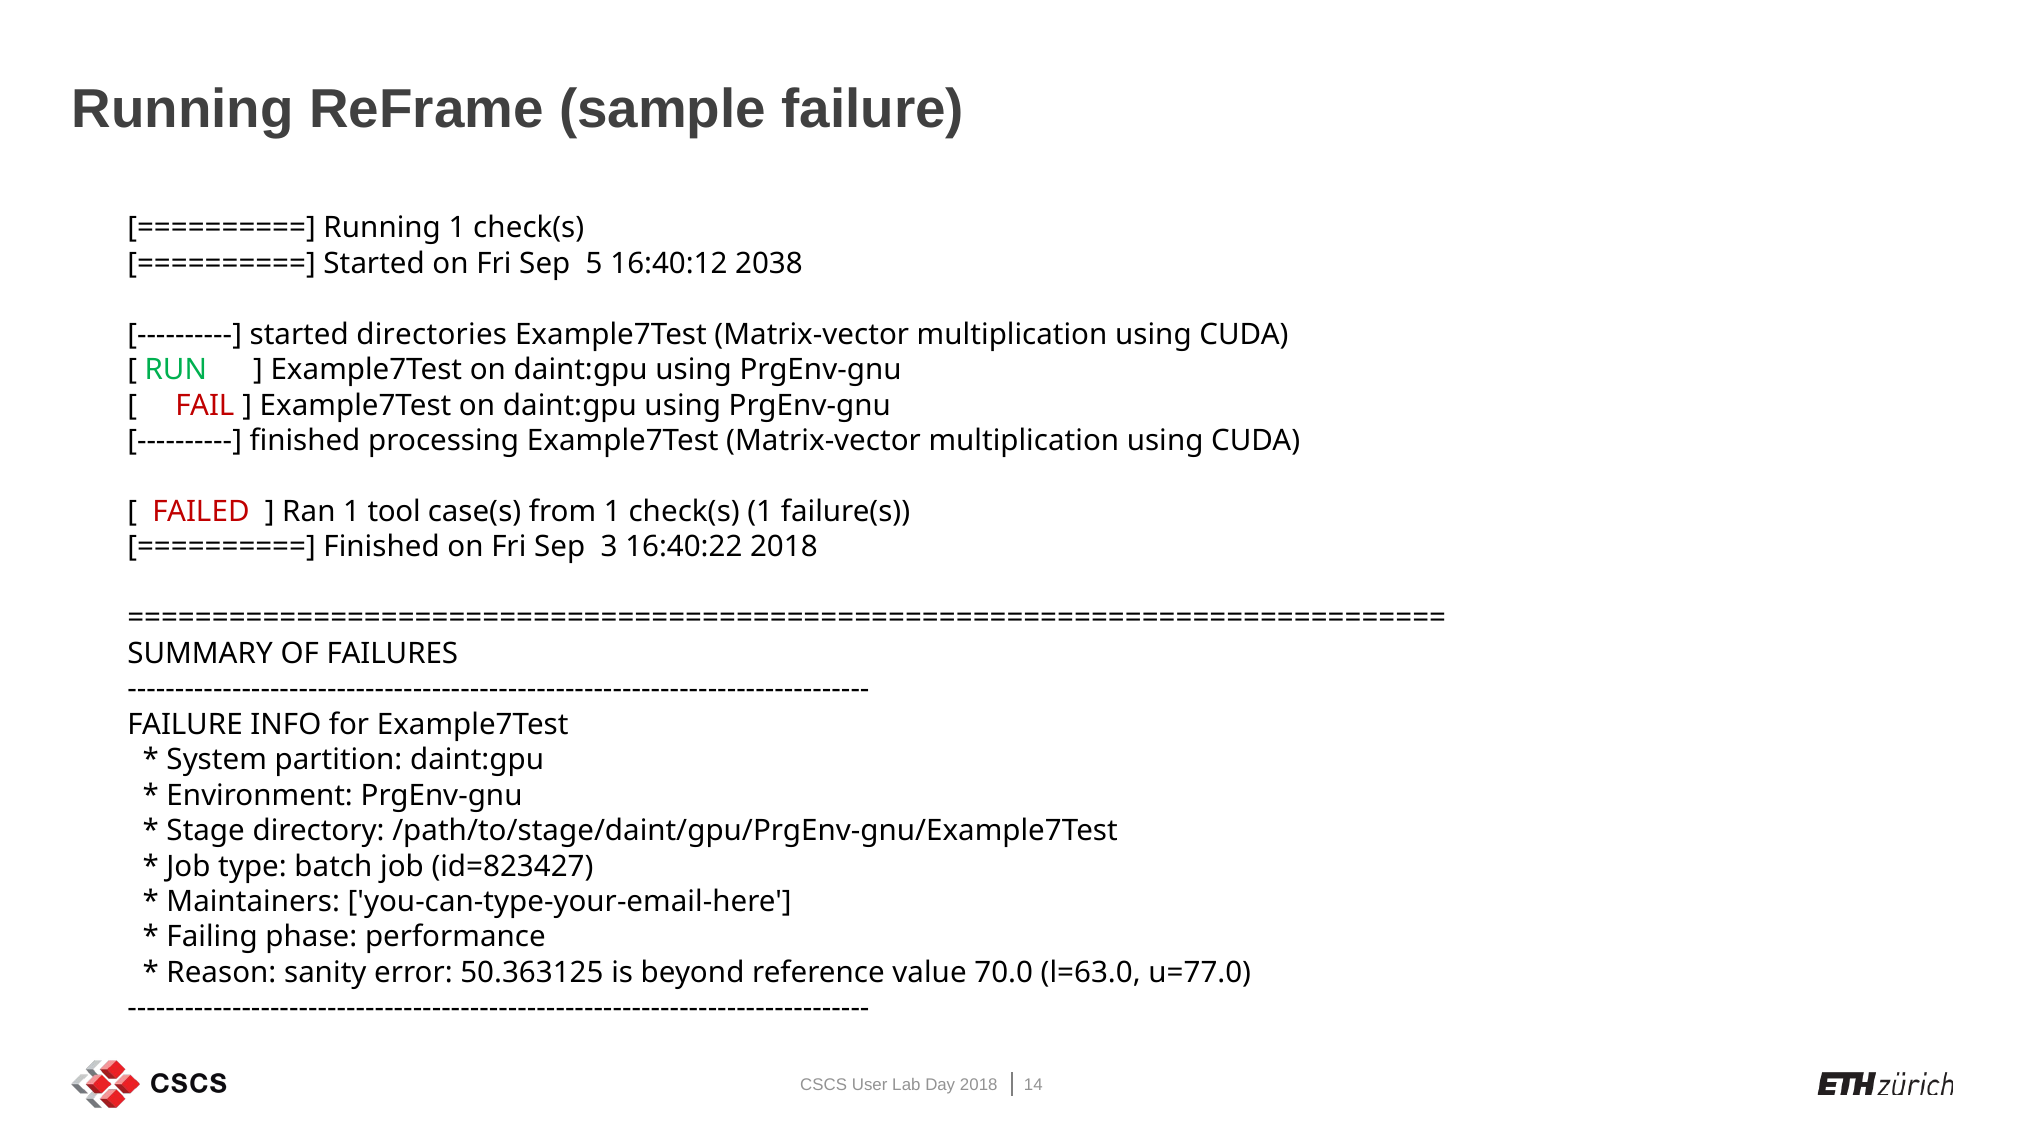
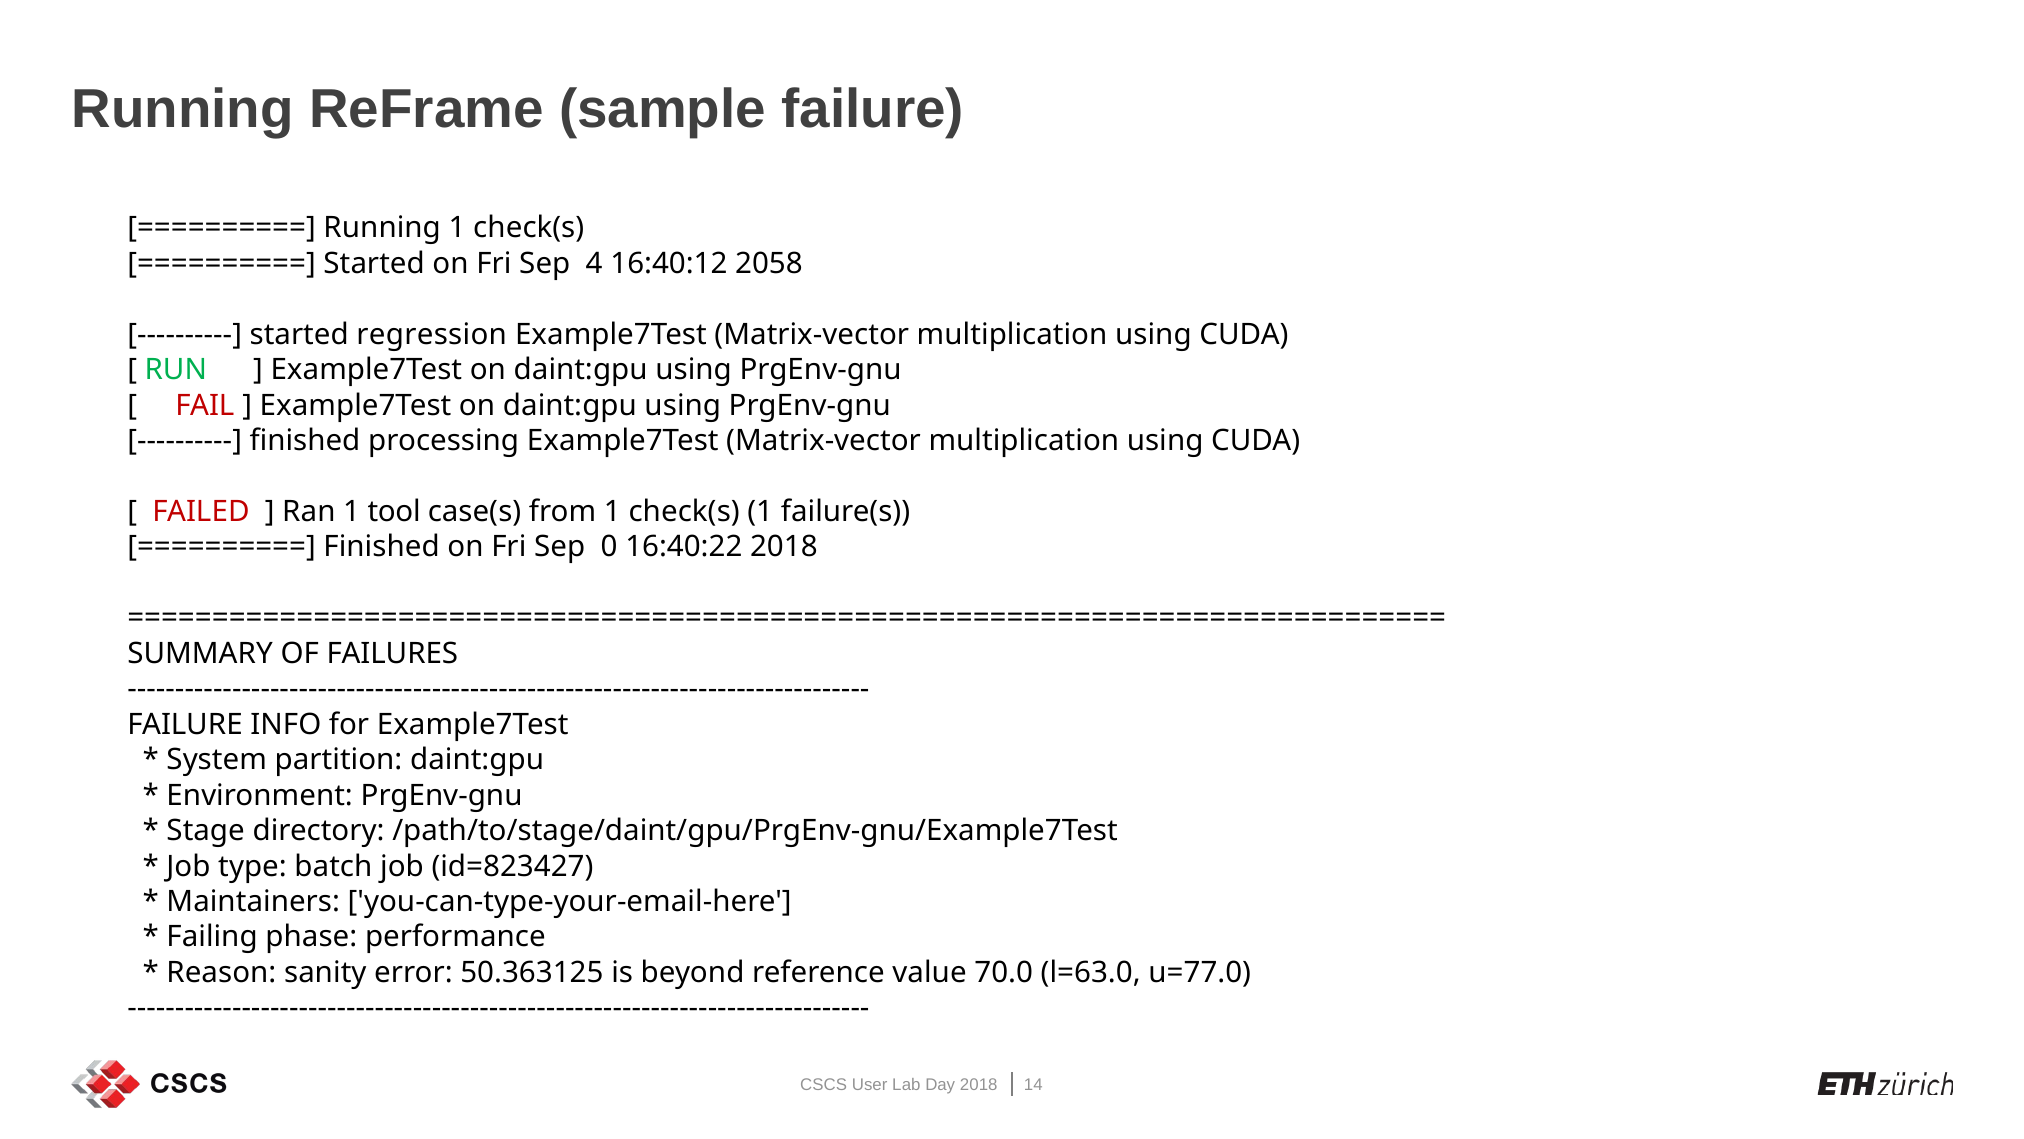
5: 5 -> 4 (594, 263)
2038: 2038 -> 2058 (769, 263)
directories: directories -> regression (432, 334)
3: 3 -> 0 (609, 547)
